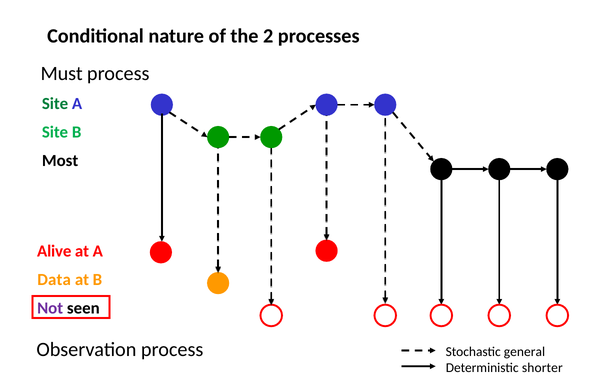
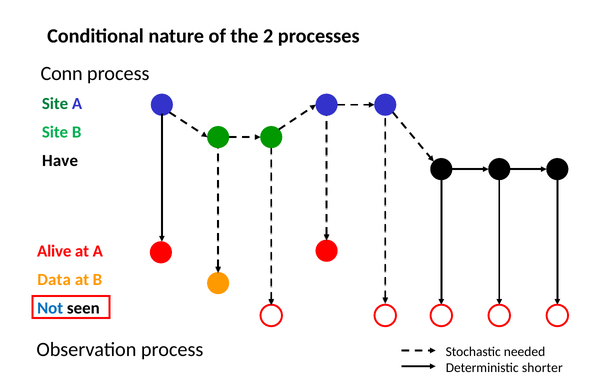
Must: Must -> Conn (62, 74)
Most: Most -> Have (60, 160)
Not colour: purple -> blue (50, 307)
general: general -> needed (524, 351)
